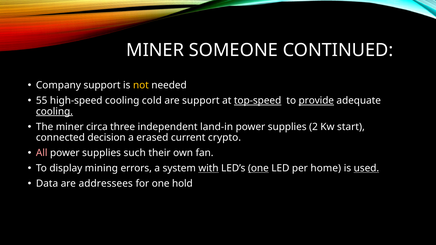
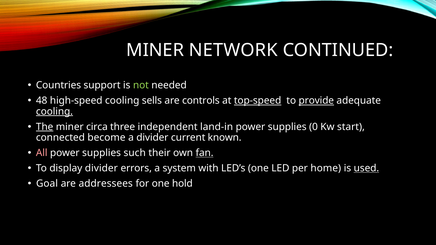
SOMEONE: SOMEONE -> NETWORK (233, 50)
Company: Company -> Countries (59, 85)
not colour: yellow -> light green (141, 85)
55: 55 -> 48 (42, 101)
cold: cold -> sells (152, 101)
are support: support -> controls (201, 101)
The underline: none -> present (45, 127)
2: 2 -> 0 (313, 127)
decision: decision -> become (106, 138)
a erased: erased -> divider (152, 138)
crypto: crypto -> known (225, 138)
fan underline: none -> present (205, 153)
display mining: mining -> divider (101, 168)
with underline: present -> none (208, 168)
one underline: present -> none (258, 168)
Data: Data -> Goal (47, 184)
